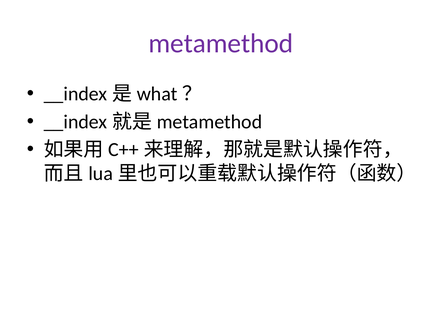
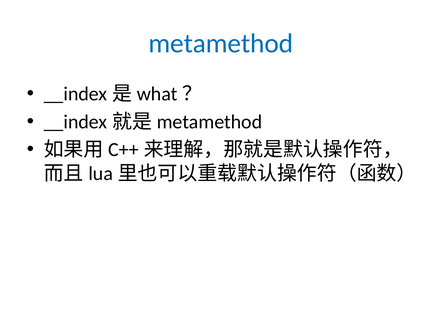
metamethod colour: purple -> blue (221, 43)
